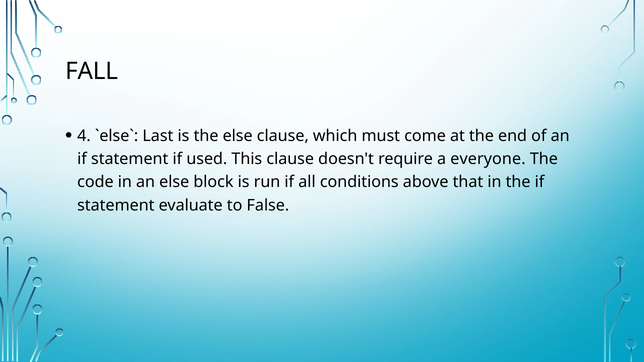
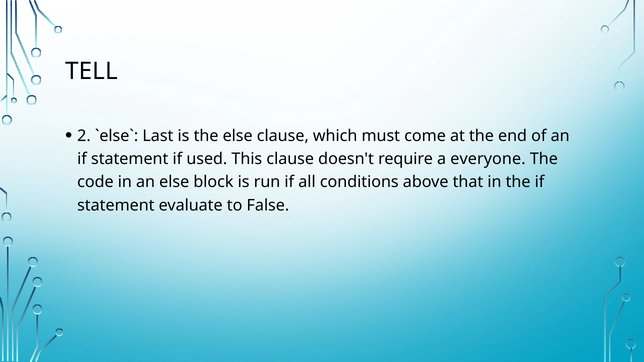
FALL: FALL -> TELL (91, 72)
4: 4 -> 2 (84, 136)
